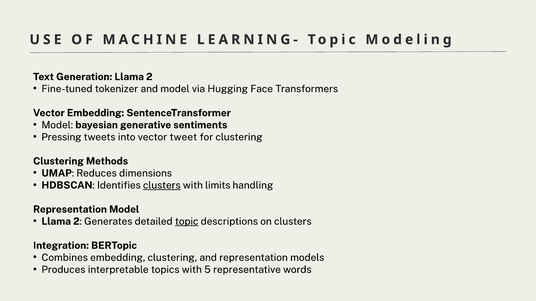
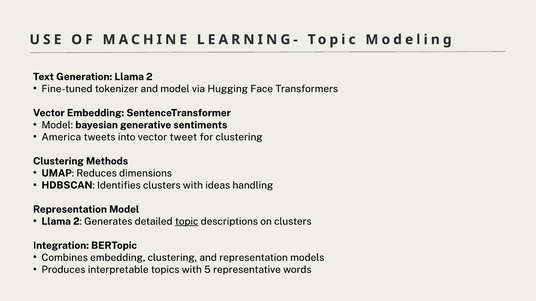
Pressing: Pressing -> America (61, 137)
clusters underline: present -> none (162, 186)
limits: limits -> ideas (218, 186)
